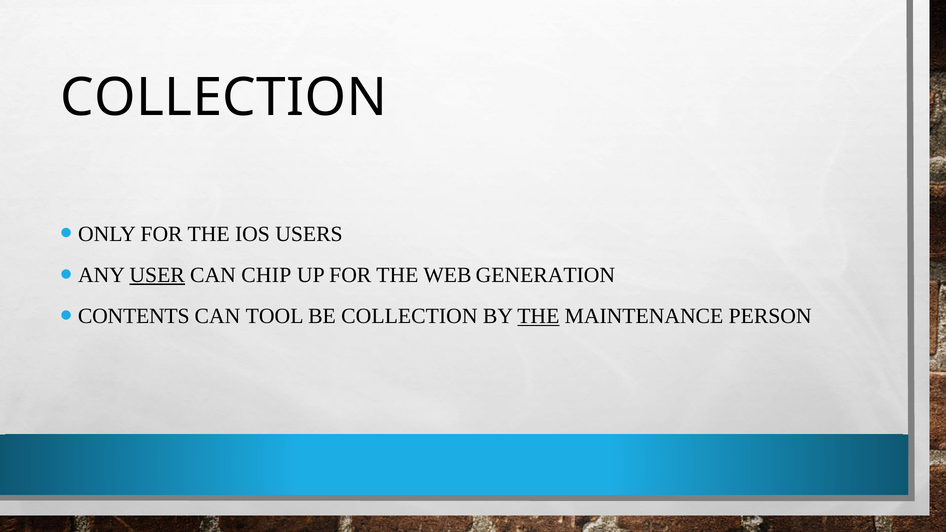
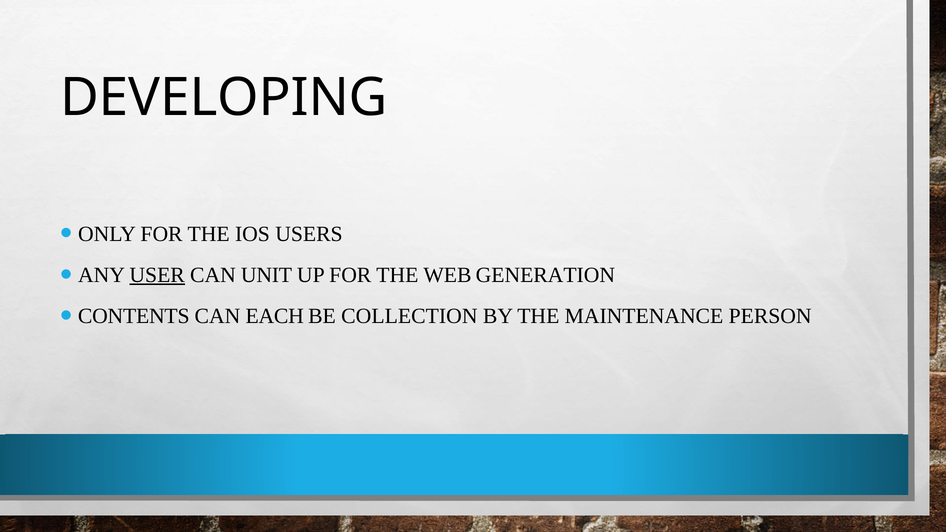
COLLECTION: COLLECTION -> DEVELOPING (224, 98)
CHIP: CHIP -> UNIT (267, 275)
TOOL: TOOL -> EACH (275, 316)
THE underline: present -> none (538, 316)
